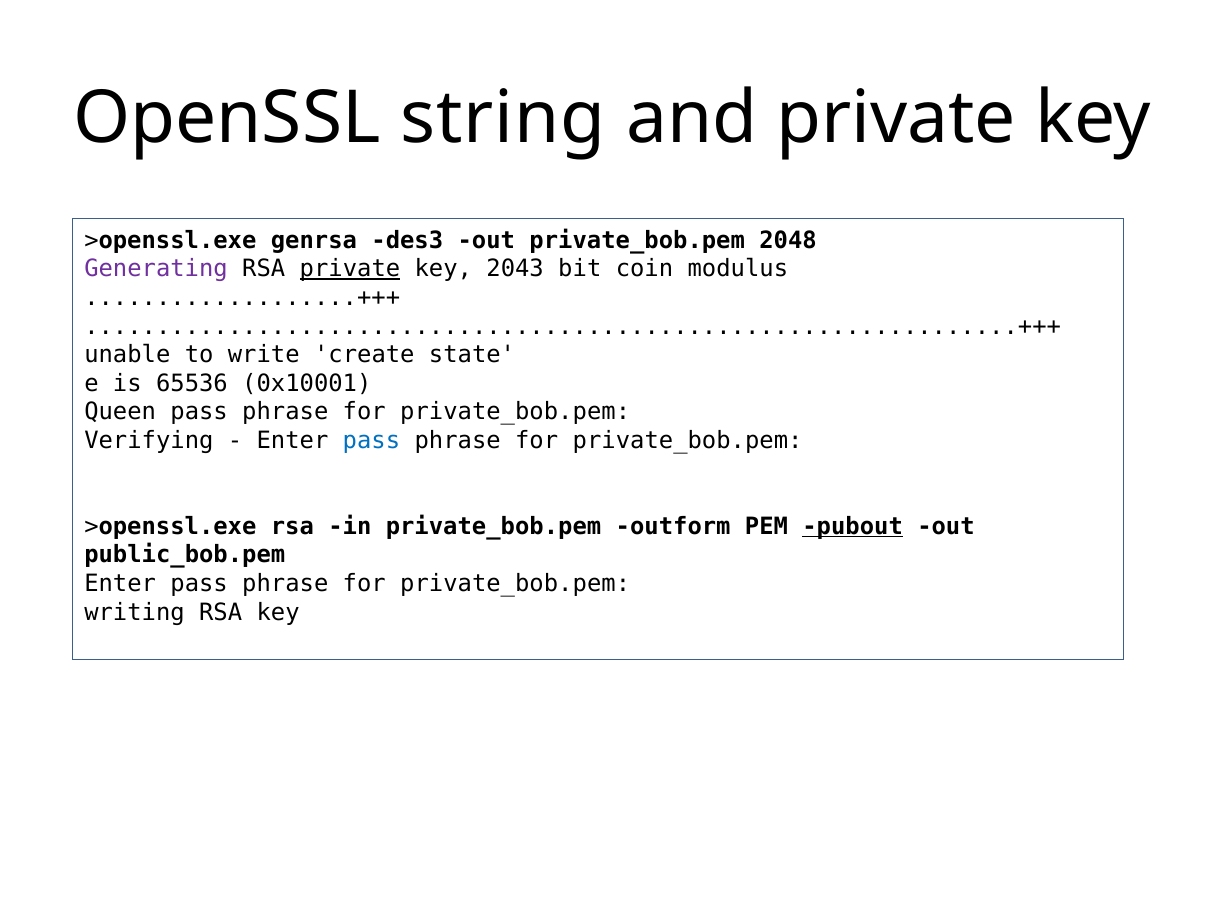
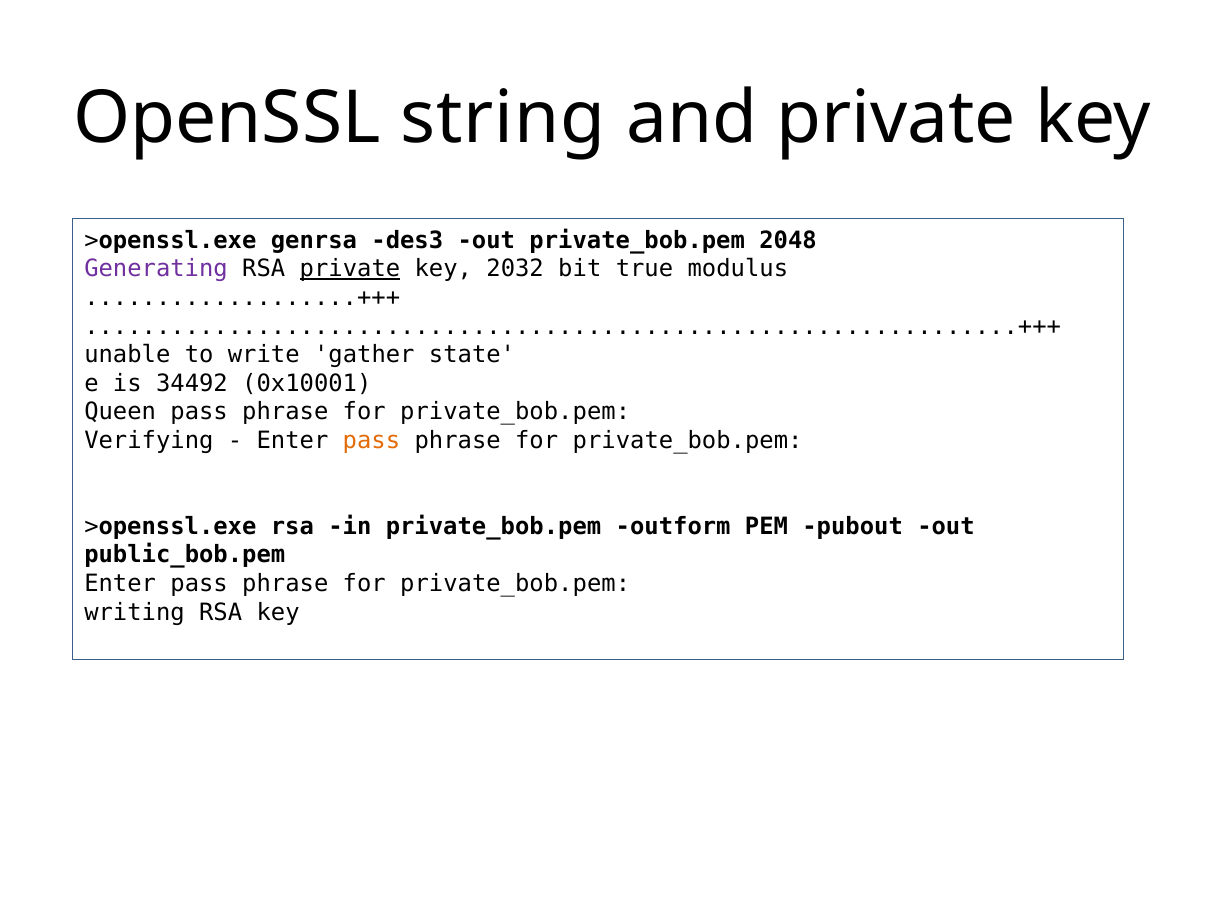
2043: 2043 -> 2032 (515, 269)
coin: coin -> true (644, 269)
create: create -> gather (364, 355)
65536: 65536 -> 34492 (192, 383)
pass colour: blue -> orange (371, 440)
pubout underline: present -> none (853, 526)
